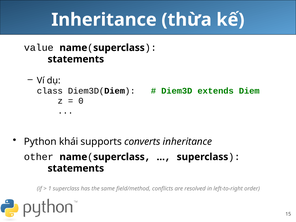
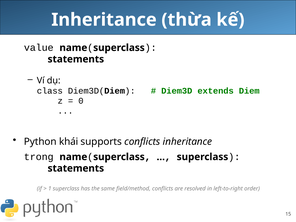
supports converts: converts -> conflicts (142, 142)
other: other -> trong (39, 157)
